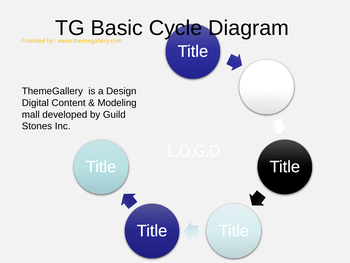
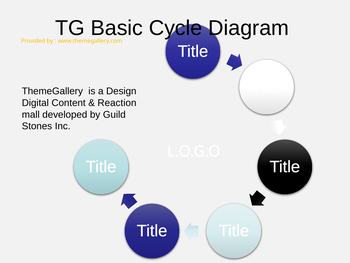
Modeling: Modeling -> Reaction (117, 103)
